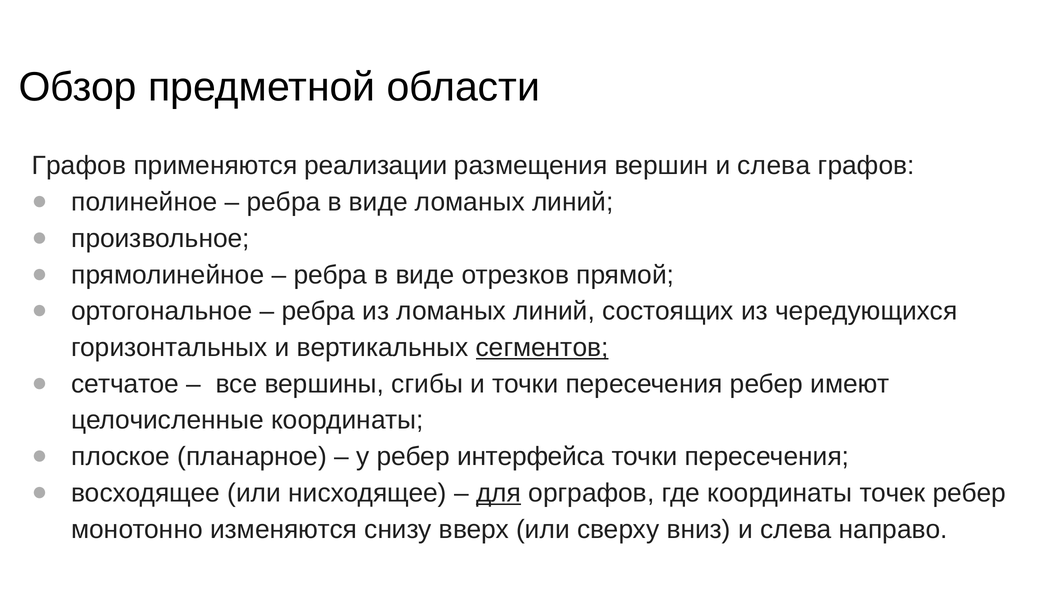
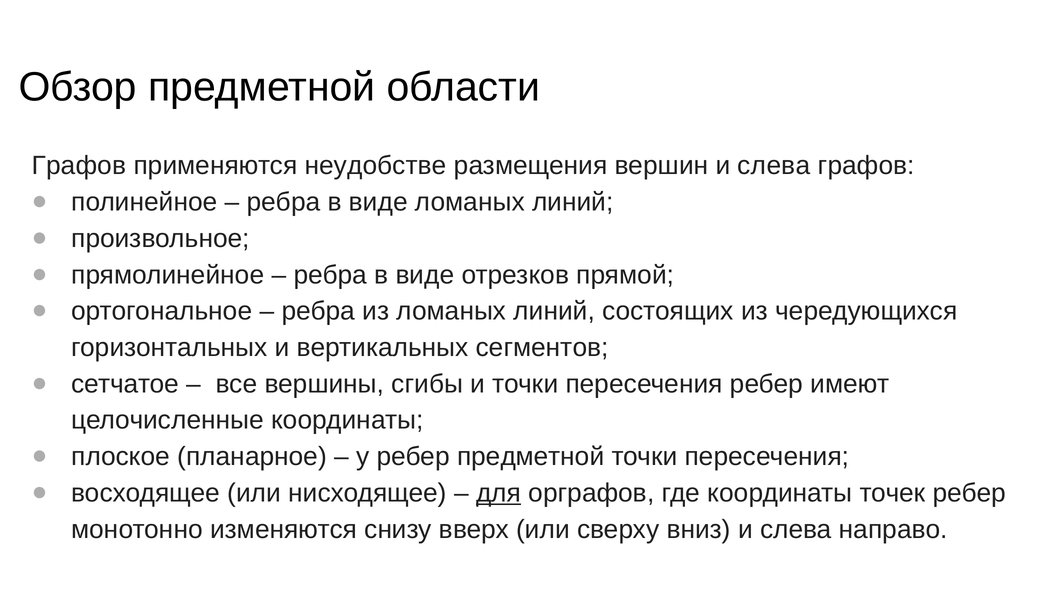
реализации: реализации -> неудобстве (376, 166)
сегментов underline: present -> none (542, 348)
ребер интерфейса: интерфейса -> предметной (531, 457)
